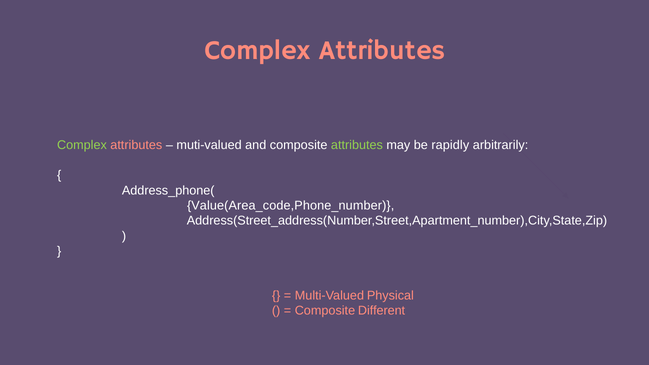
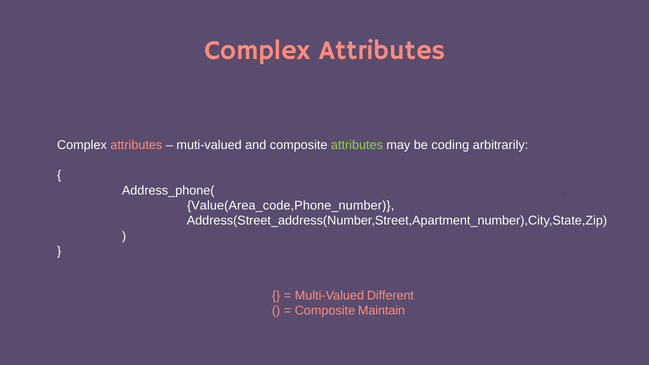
Complex colour: light green -> white (82, 145)
rapidly: rapidly -> coding (450, 145)
Physical: Physical -> Different (390, 295)
Different: Different -> Maintain (382, 311)
